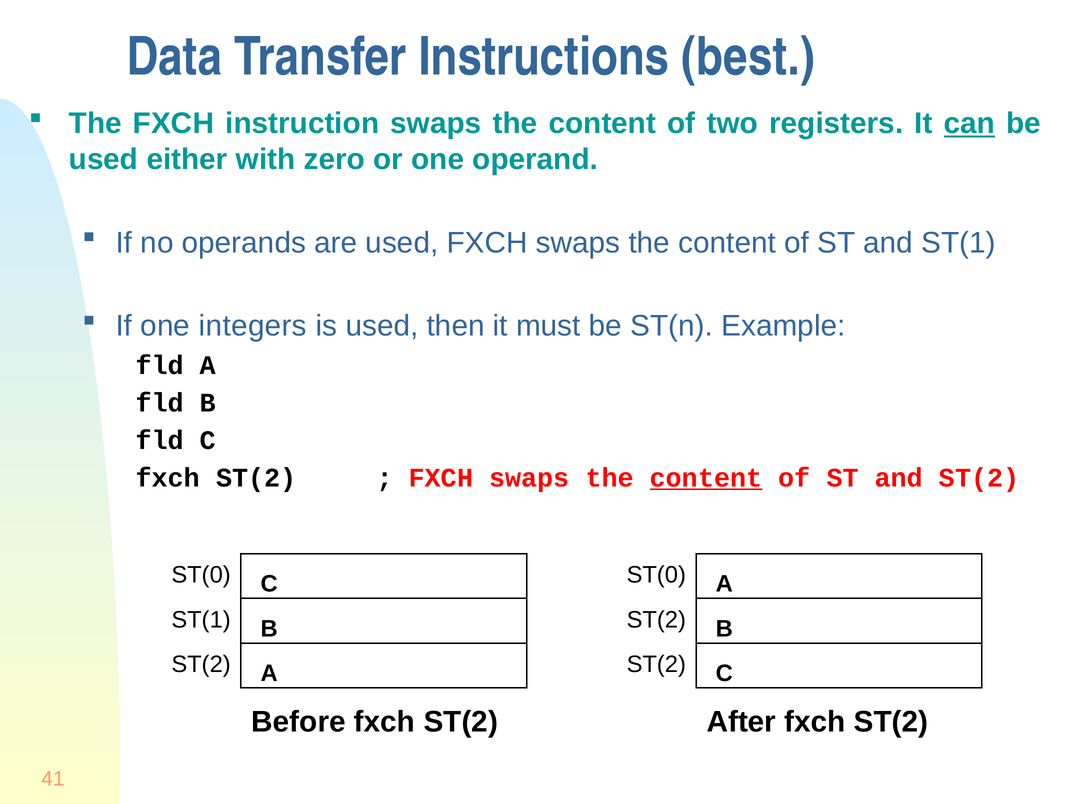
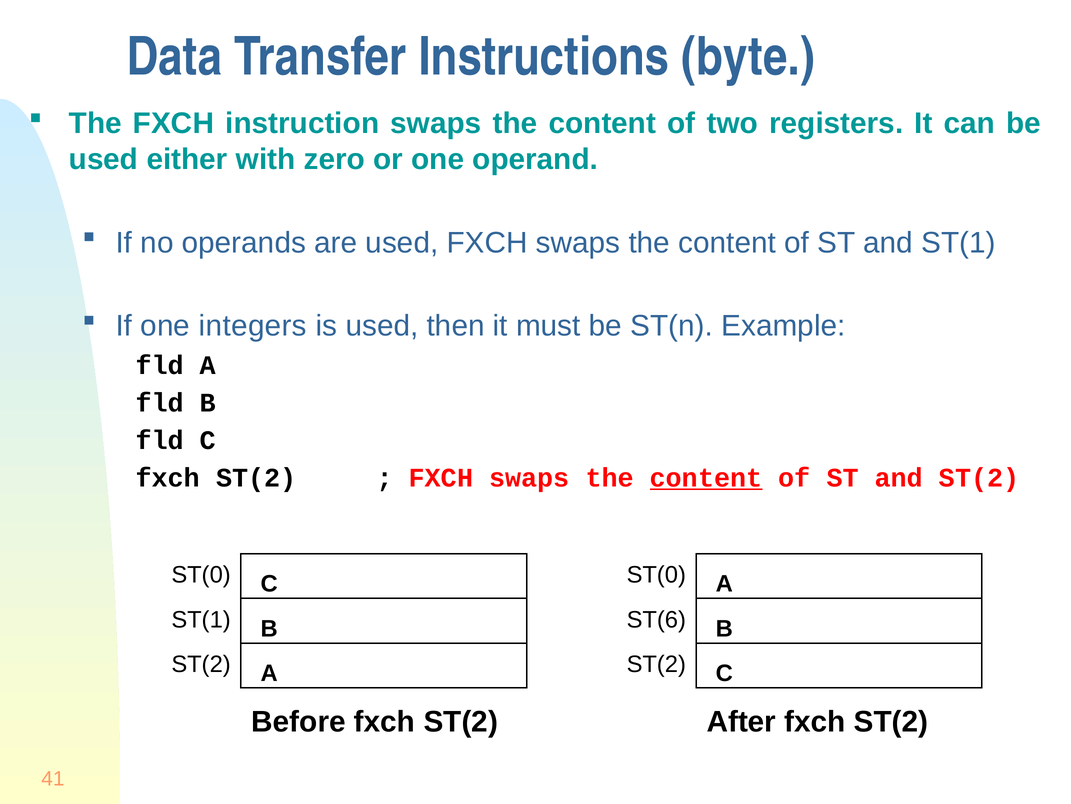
best: best -> byte (748, 57)
can underline: present -> none (969, 124)
ST(2: ST(2 -> ST(6 (656, 619)
